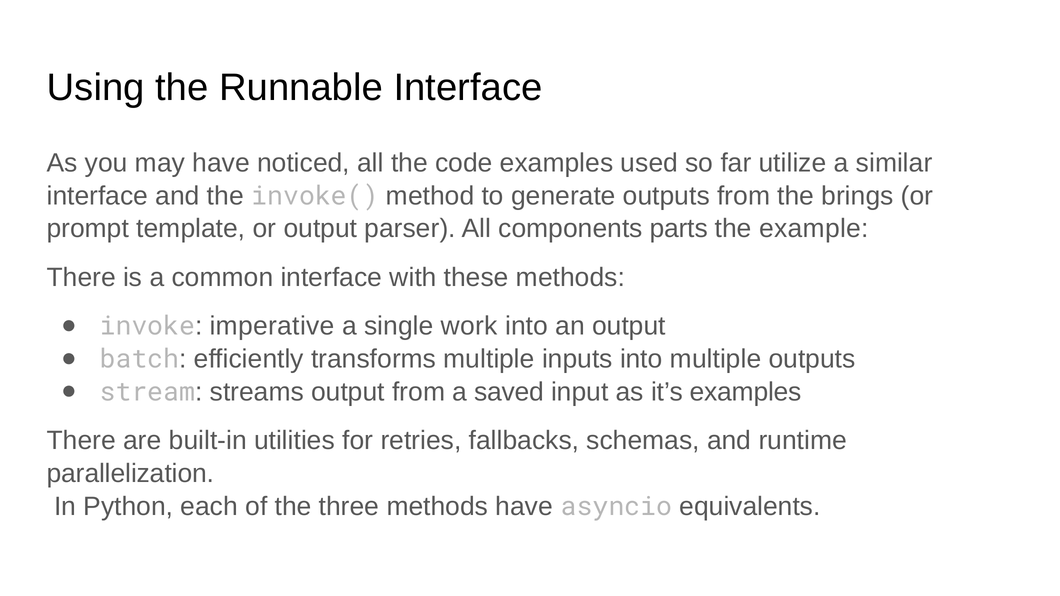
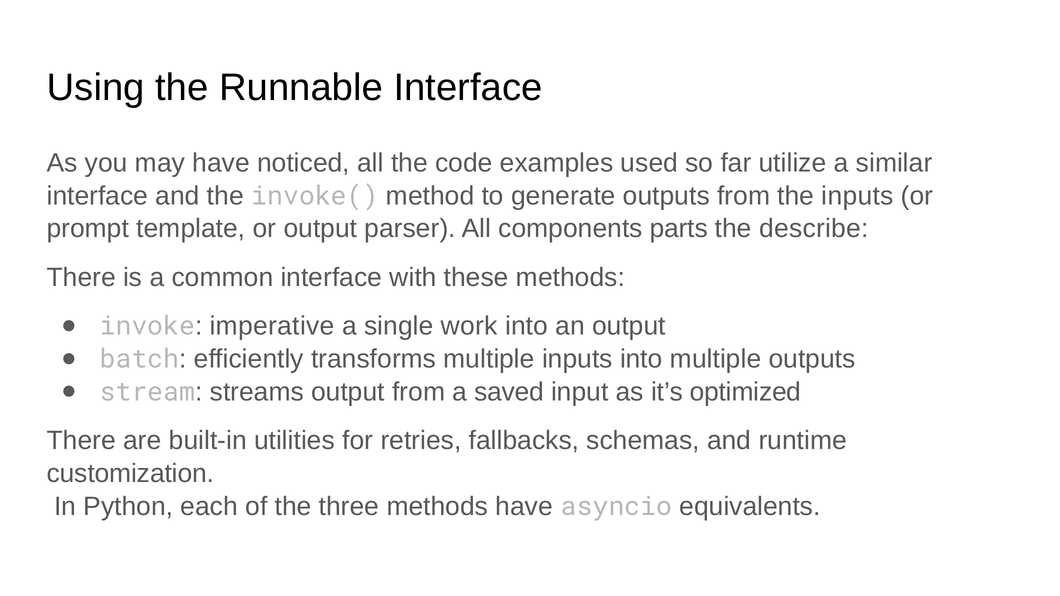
the brings: brings -> inputs (857, 196)
example: example -> describe (814, 229)
it’s examples: examples -> optimized (746, 392)
parallelization: parallelization -> customization (130, 474)
